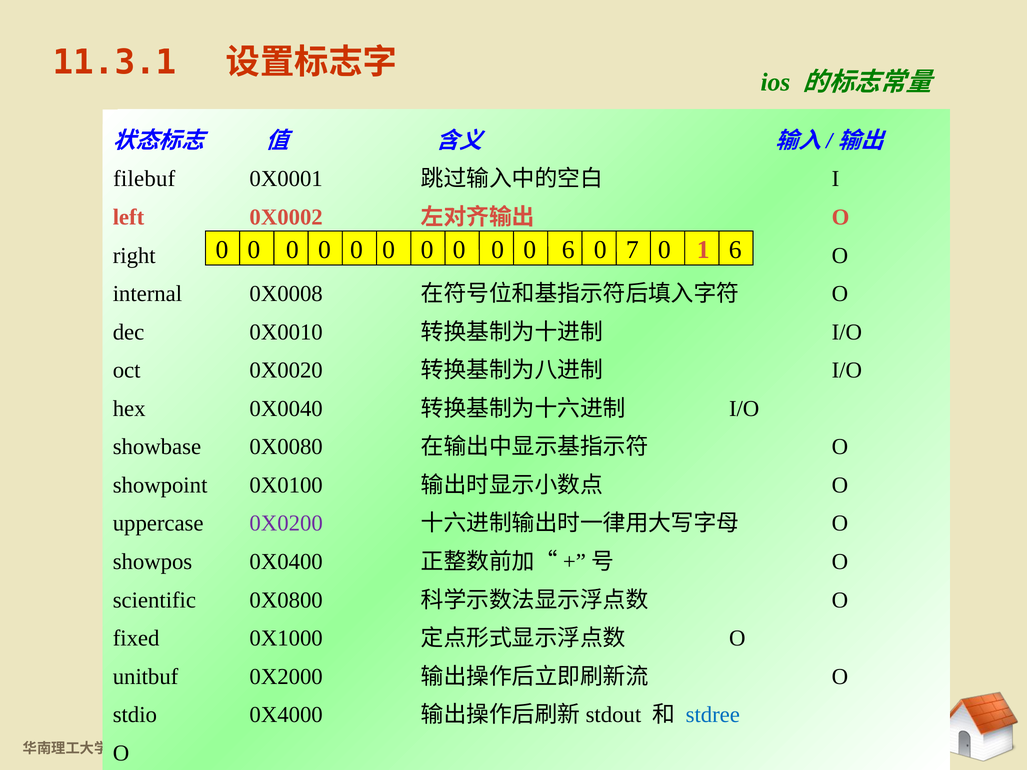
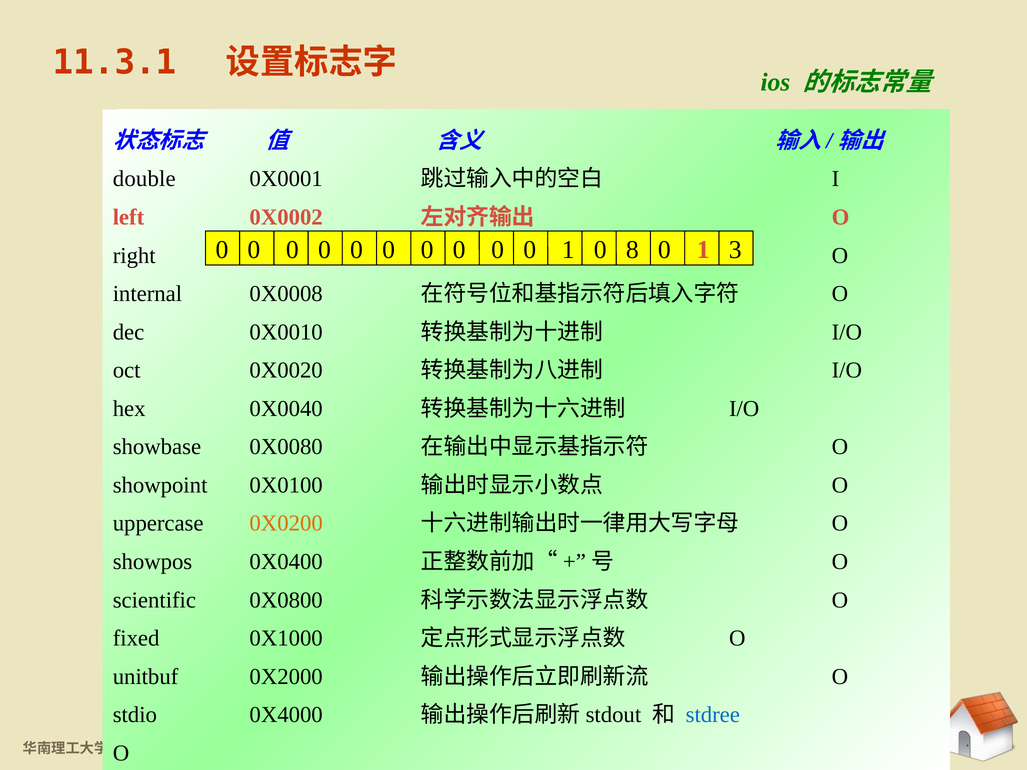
filebuf: filebuf -> double (144, 179)
6: 6 -> 1 (568, 250)
7: 7 -> 8 (632, 250)
1 6: 6 -> 3 (735, 250)
0X0200 colour: purple -> orange (286, 524)
